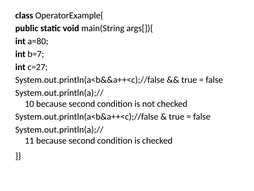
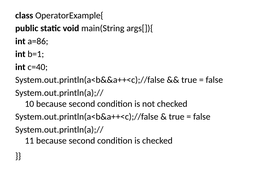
a=80: a=80 -> a=86 (38, 41)
b=7: b=7 -> b=1 (36, 54)
c=27: c=27 -> c=40 (38, 67)
